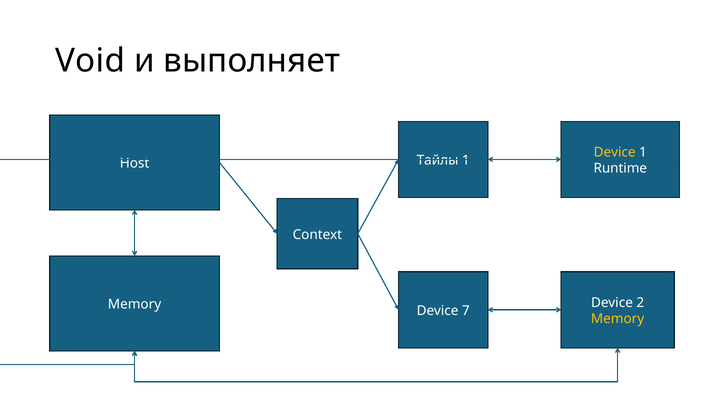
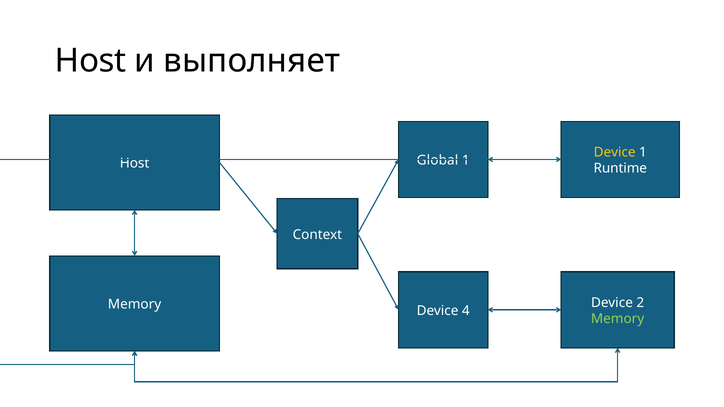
Void: Void -> Host (91, 61)
Тайлы: Тайлы -> Global (438, 160)
7: 7 -> 4 (466, 311)
Memory colour: yellow -> light green (618, 319)
